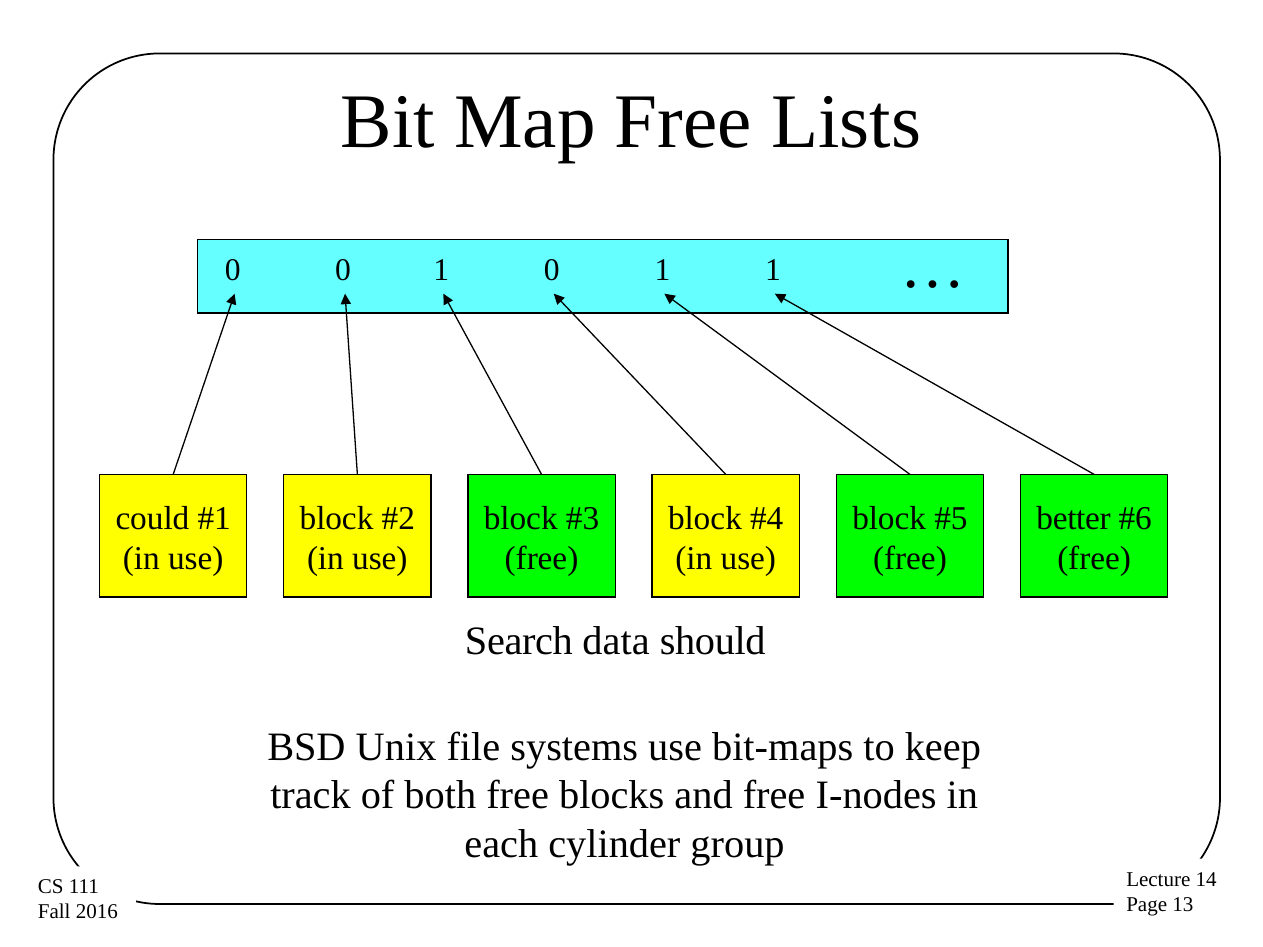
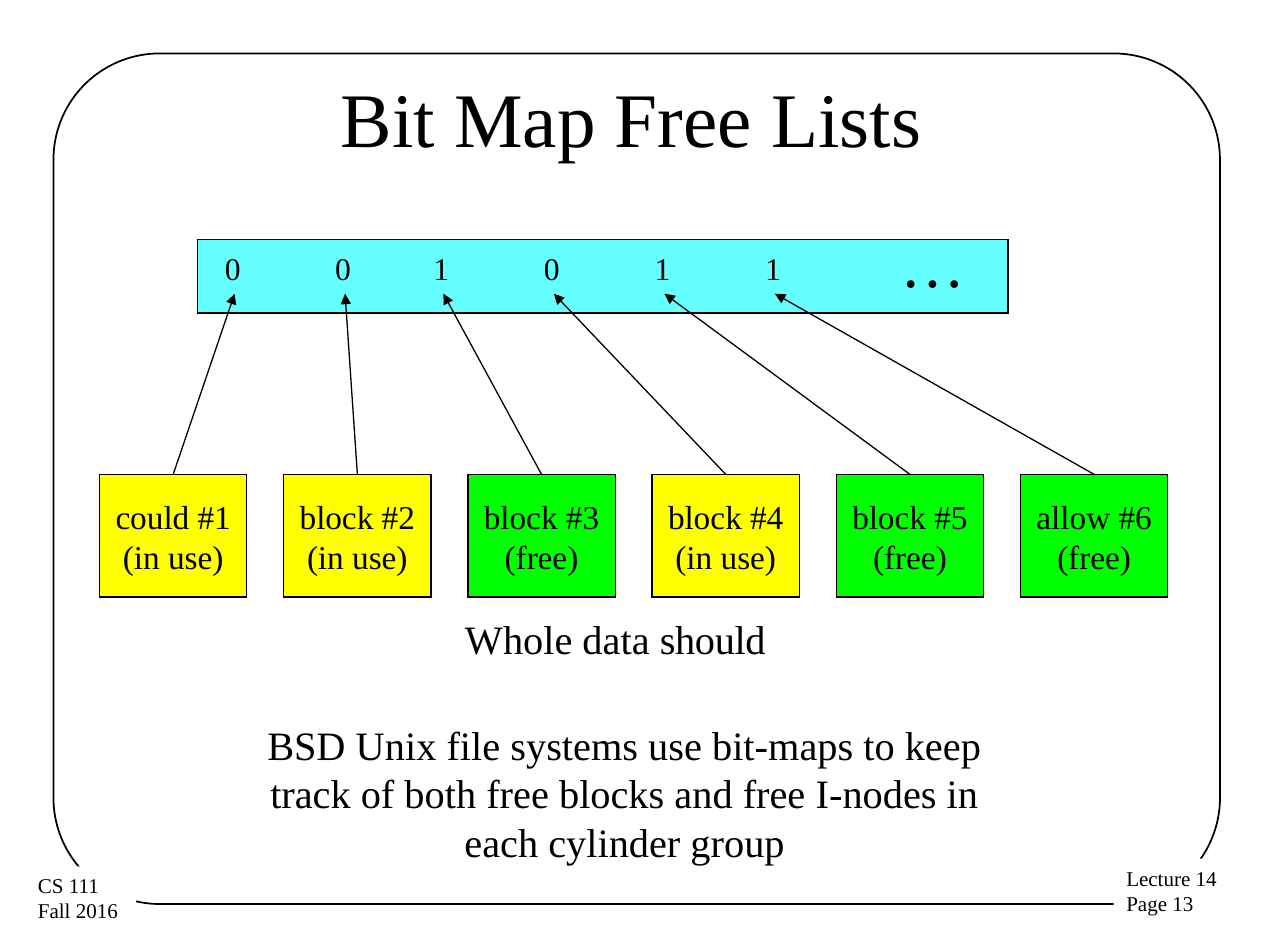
better: better -> allow (1073, 518)
Search: Search -> Whole (519, 641)
